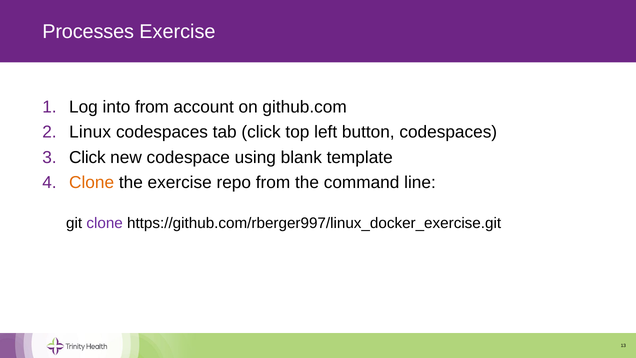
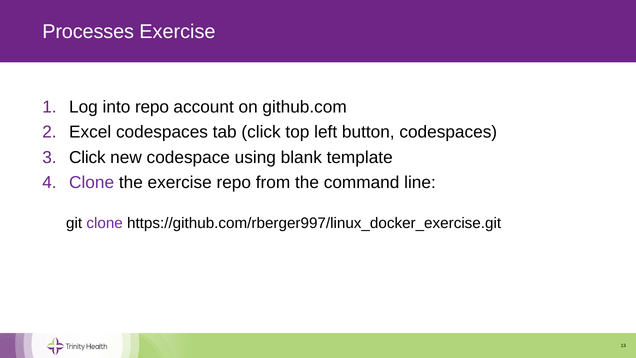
into from: from -> repo (152, 107)
Linux: Linux -> Excel (90, 132)
Clone colour: orange -> purple (92, 182)
